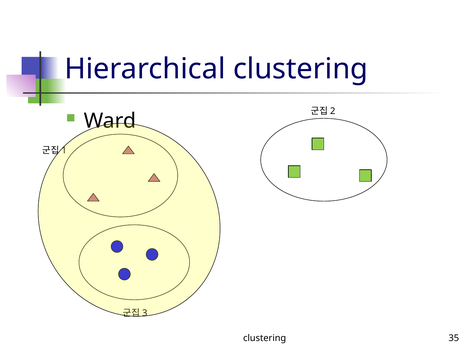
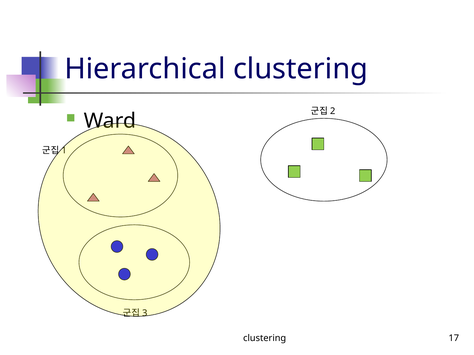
35: 35 -> 17 (454, 339)
